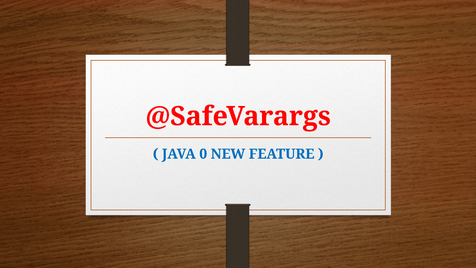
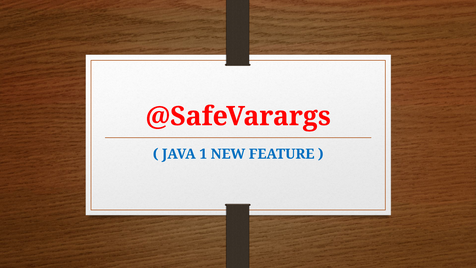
0: 0 -> 1 (203, 154)
